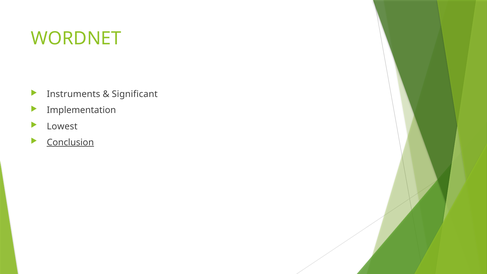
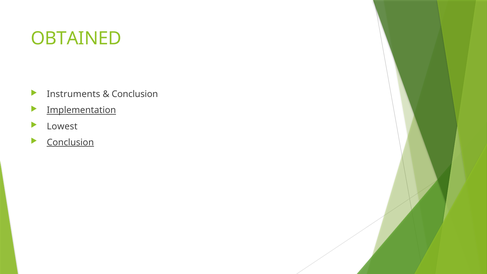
WORDNET: WORDNET -> OBTAINED (76, 38)
Significant: Significant -> Conclusion (135, 94)
Implementation underline: none -> present (81, 110)
